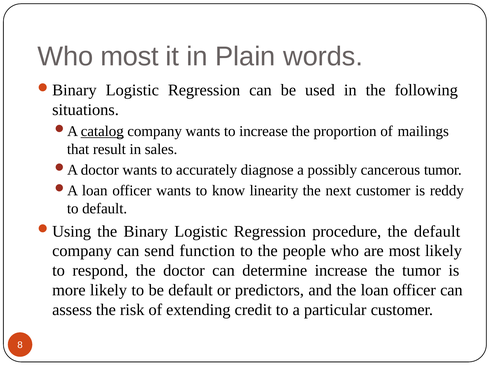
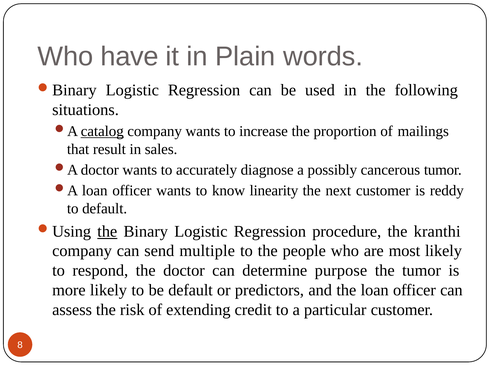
Who most: most -> have (130, 57)
the underline: none -> present (107, 232)
the default: default -> kranthi (437, 232)
function: function -> multiple (207, 251)
determine increase: increase -> purpose (341, 271)
